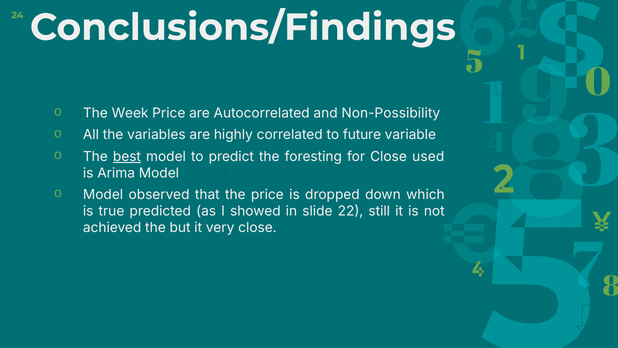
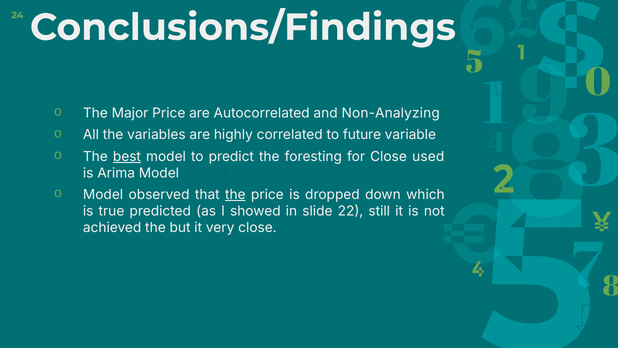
Week: Week -> Major (130, 113)
Non-Possibility: Non-Possibility -> Non-Analyzing (391, 113)
the underline: none -> present (235, 194)
